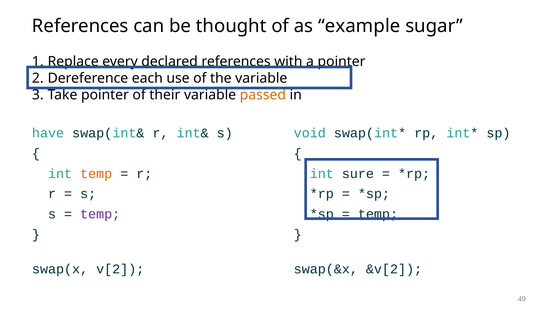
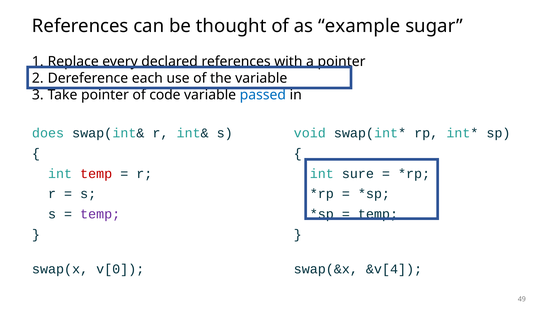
their: their -> code (165, 95)
passed colour: orange -> blue (263, 95)
have: have -> does (48, 133)
temp colour: orange -> red (96, 174)
v[2: v[2 -> v[0 (120, 269)
&v[2: &v[2 -> &v[4 (394, 269)
